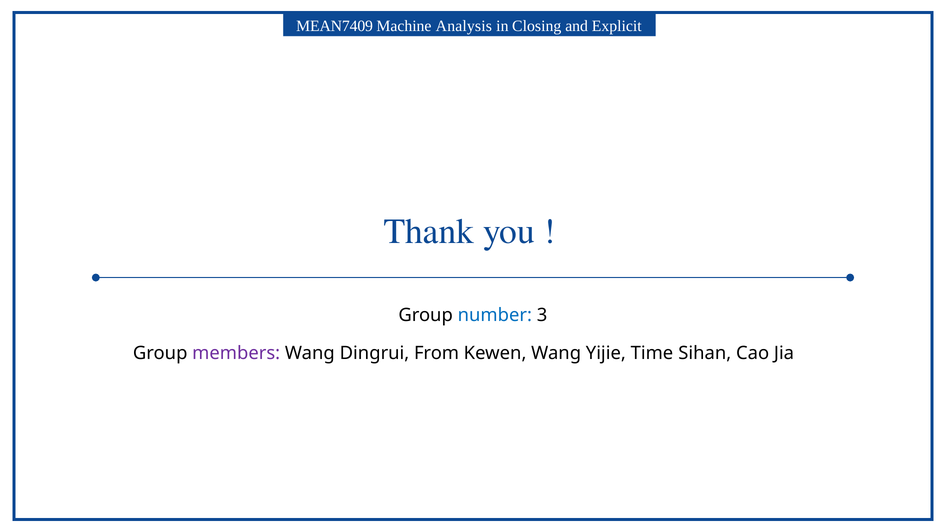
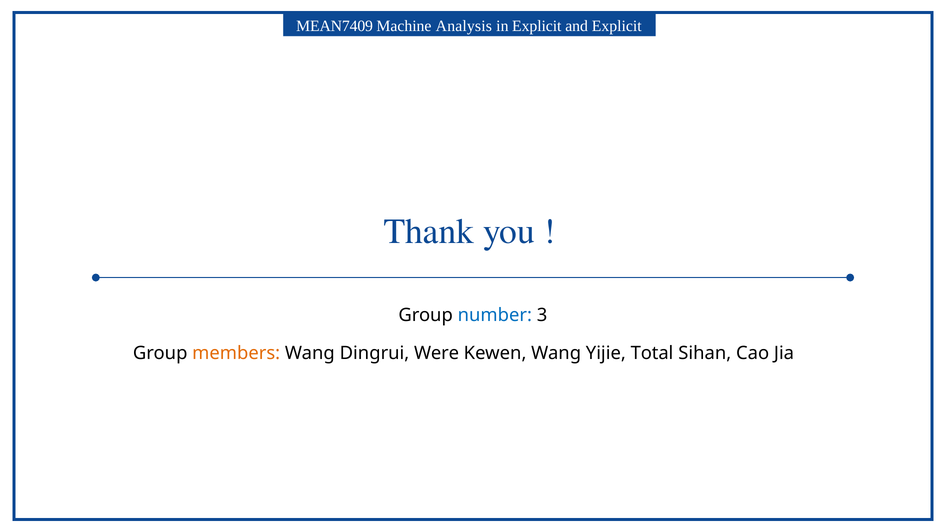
in Closing: Closing -> Explicit (537, 26)
members colour: purple -> orange (236, 353)
From: From -> Were (437, 353)
Time: Time -> Total (652, 353)
